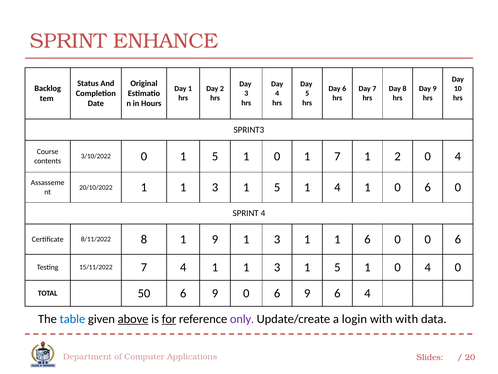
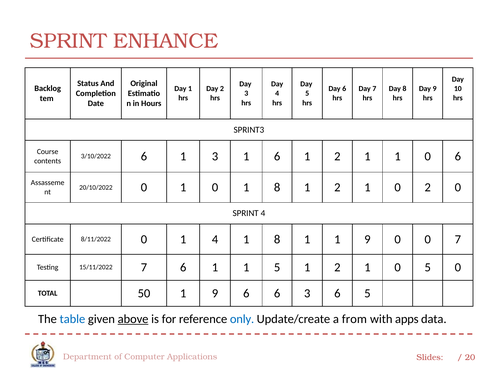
3/10/2022 0: 0 -> 6 (144, 156)
5: 5 -> 3 (215, 156)
0: 0 -> 6 (277, 156)
7: 7 -> 2 (337, 156)
2: 2 -> 1 (398, 156)
4: 4 -> 6 (458, 156)
20/10/2022 1: 1 -> 0 (144, 187)
3: 3 -> 0 (215, 187)
5: 5 -> 8 (277, 187)
4: 4 -> 2 (337, 187)
1 0 6: 6 -> 2 (428, 187)
8/11/2022 8: 8 -> 0 (144, 239)
1 9: 9 -> 4 (215, 239)
3: 3 -> 8 (277, 239)
1 1 6: 6 -> 9 (367, 239)
0 0 6: 6 -> 7 (458, 239)
7 4: 4 -> 6 (183, 267)
3: 3 -> 5 (277, 267)
5: 5 -> 2 (337, 267)
1 0 4: 4 -> 5 (428, 267)
50 6: 6 -> 1 (183, 293)
9 0: 0 -> 6 (246, 293)
9: 9 -> 3 (307, 293)
6 4: 4 -> 5 (367, 293)
for underline: present -> none (169, 319)
only colour: purple -> blue (242, 319)
login: login -> from (354, 319)
with with: with -> apps (407, 319)
